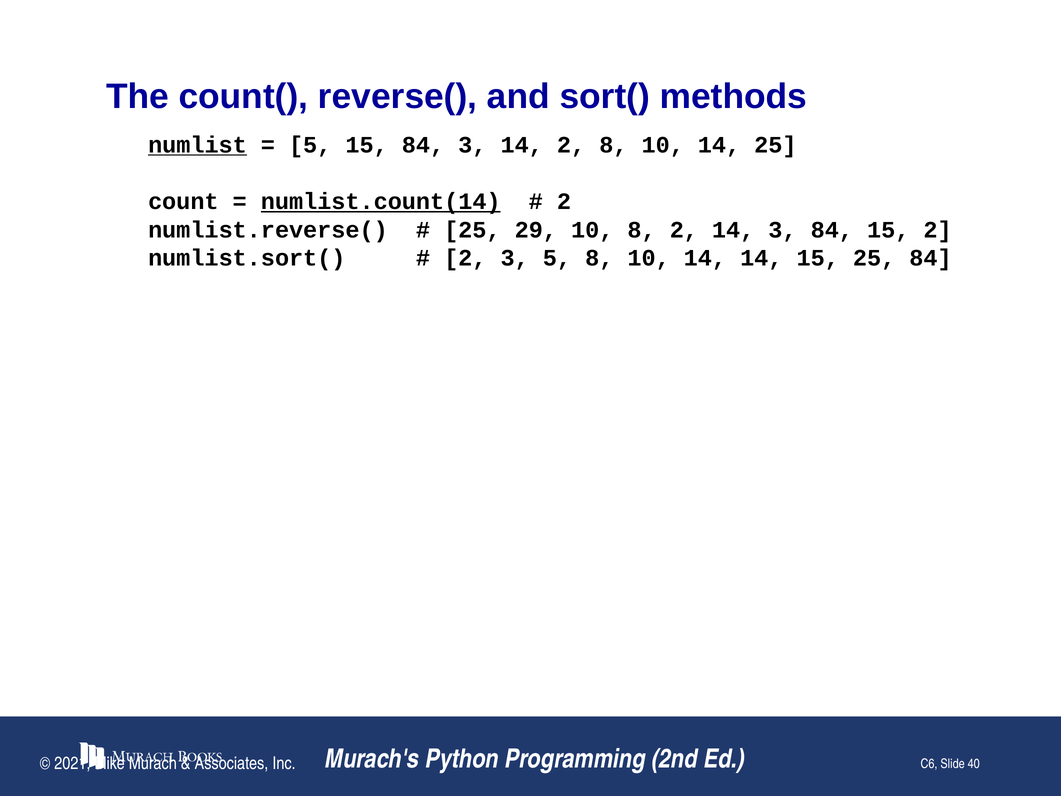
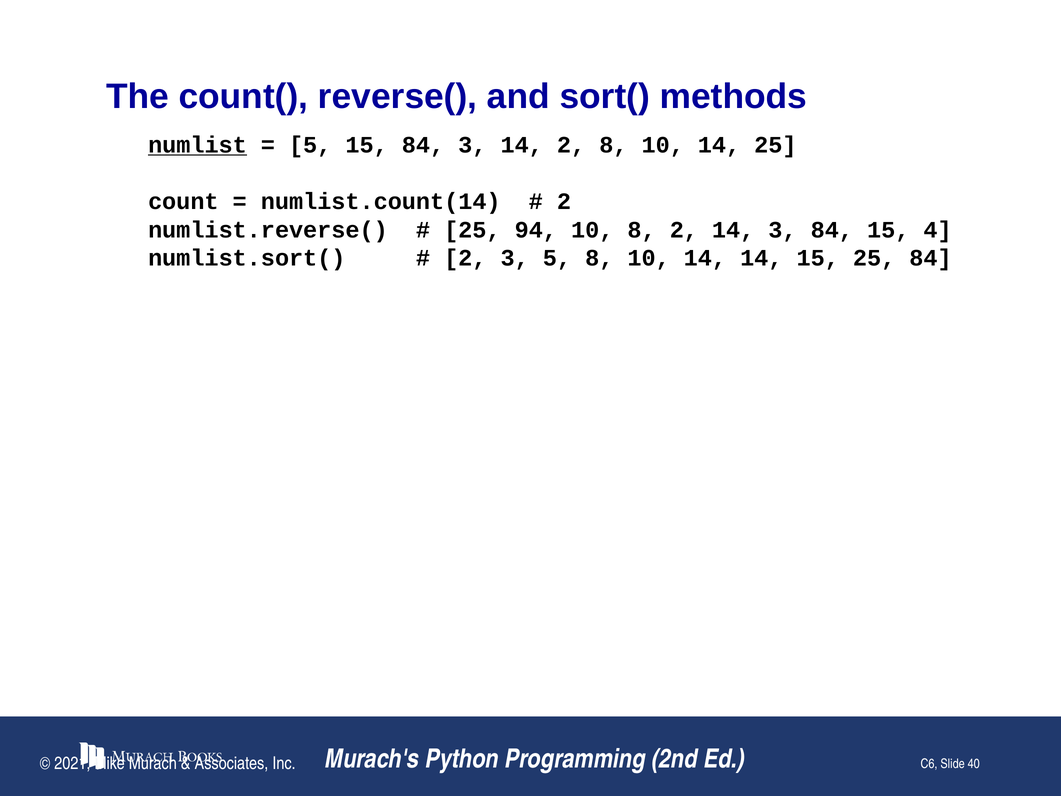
numlist.count(14 underline: present -> none (381, 201)
29: 29 -> 94 (536, 230)
15 2: 2 -> 4 (938, 230)
